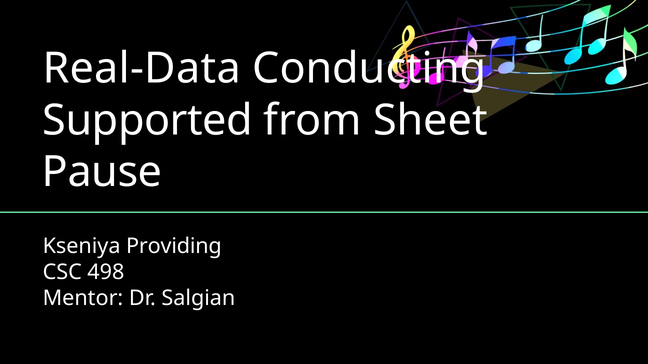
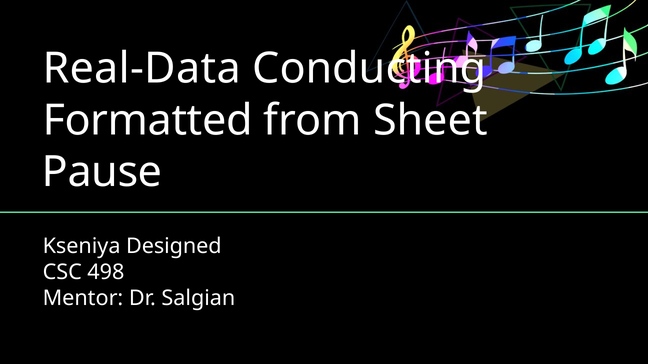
Supported: Supported -> Formatted (148, 120)
Providing: Providing -> Designed (174, 246)
